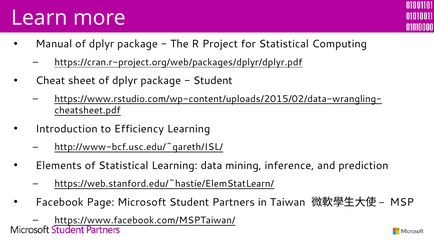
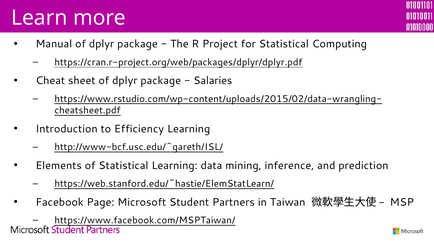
Student: Student -> Salaries (213, 81)
